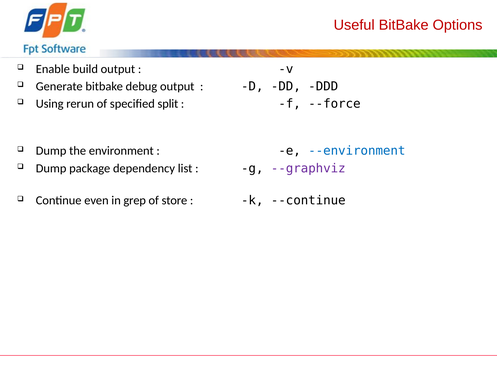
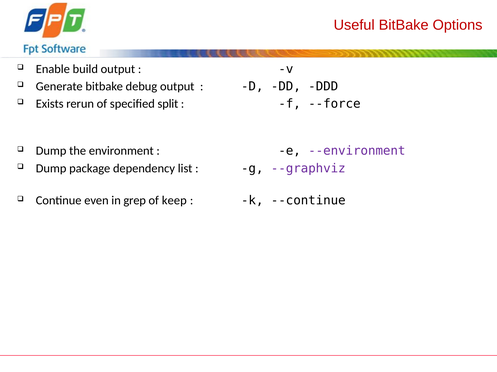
Using: Using -> Exists (50, 104)
--environment colour: blue -> purple (357, 151)
store: store -> keep (174, 201)
